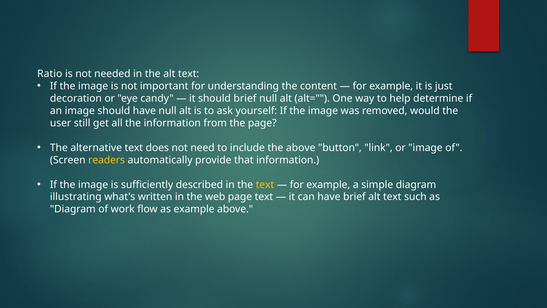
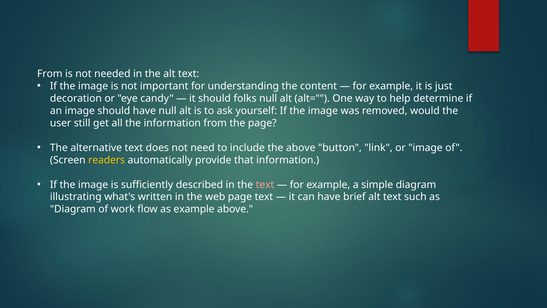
Ratio: Ratio -> From (50, 74)
should brief: brief -> folks (245, 98)
text colour: yellow -> pink (265, 184)
